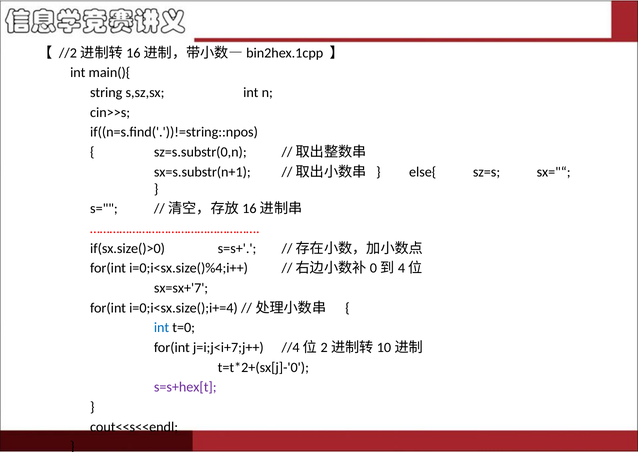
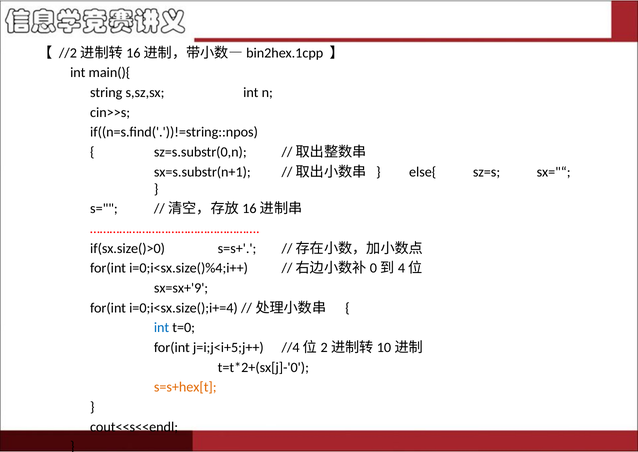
sx=sx+'7: sx=sx+'7 -> sx=sx+'9 (181, 288)
j=i;j<i+7;j++: j=i;j<i+7;j++ -> j=i;j<i+5;j++ (228, 348)
s=s+hex[t colour: purple -> orange (185, 387)
